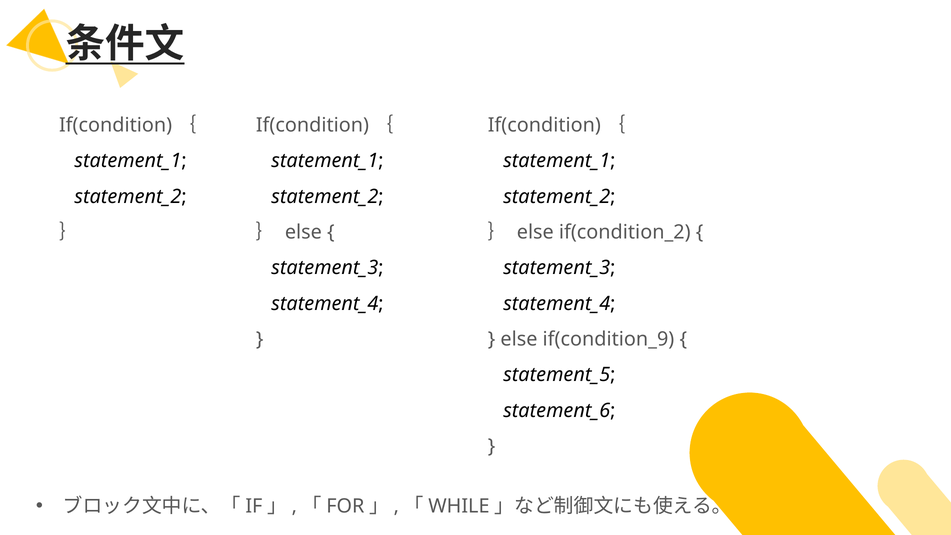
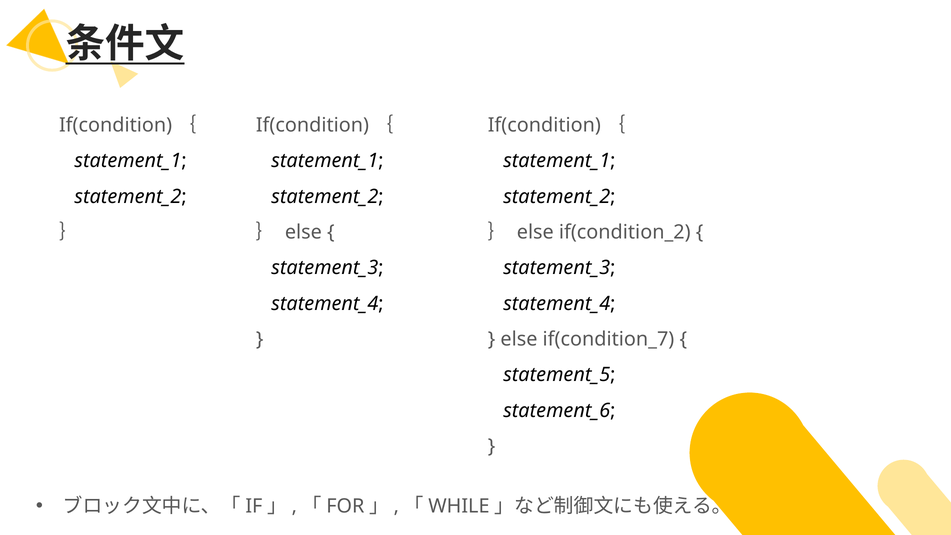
if(condition_9: if(condition_9 -> if(condition_7 (608, 339)
